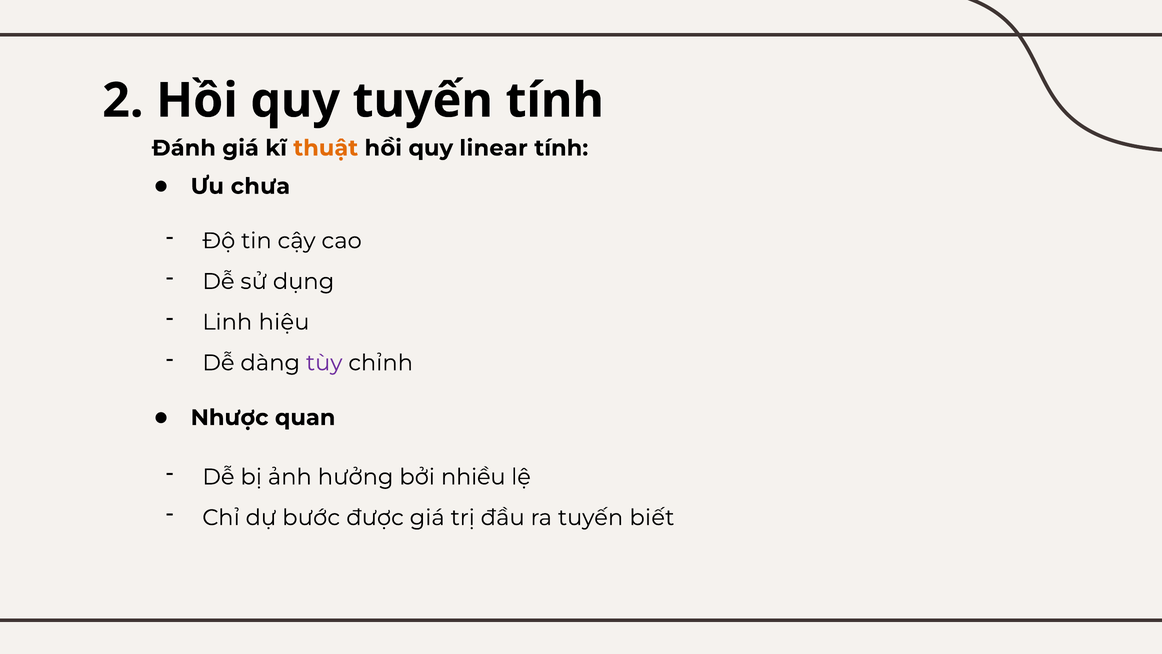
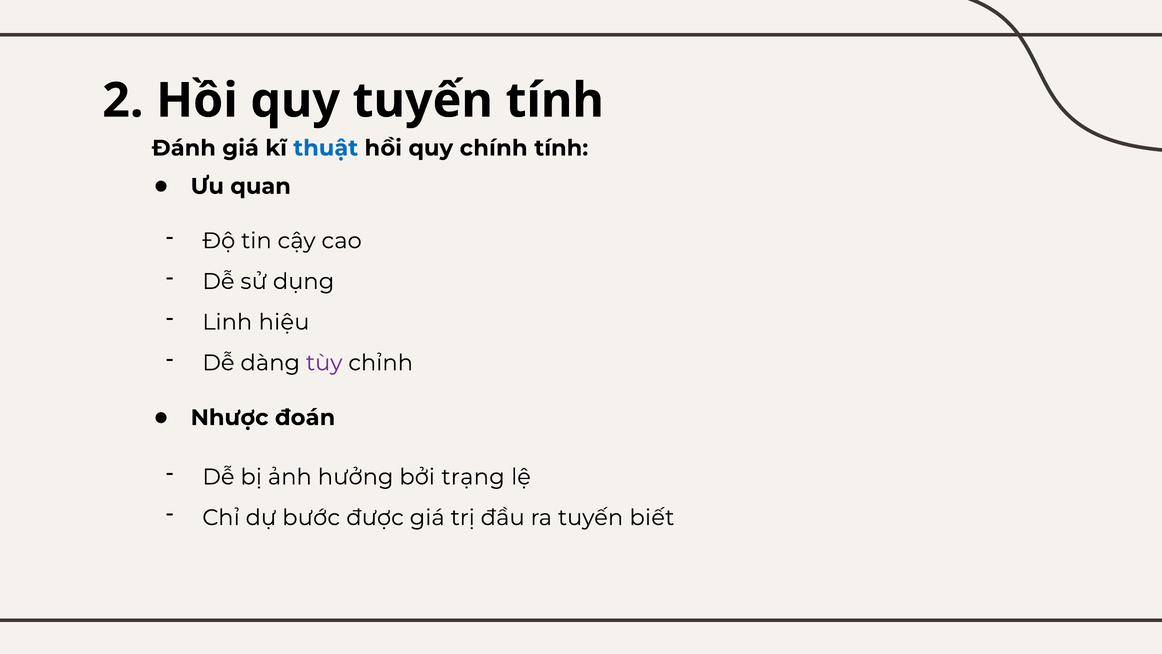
thuật colour: orange -> blue (326, 148)
linear: linear -> chính (494, 148)
chưa: chưa -> quan (261, 186)
quan: quan -> đoán (305, 417)
nhiều: nhiều -> trạng (473, 477)
